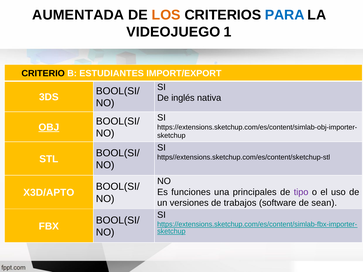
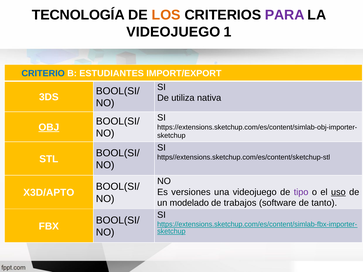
AUMENTADA: AUMENTADA -> TECNOLOGÍA (78, 15)
PARA colour: blue -> purple (285, 15)
CRITERIO colour: black -> blue (43, 73)
inglés: inglés -> utiliza (183, 98)
funciones: funciones -> versiones (191, 192)
una principales: principales -> videojuego (255, 192)
uso underline: none -> present (338, 192)
versiones: versiones -> modelado (189, 203)
sean: sean -> tanto (324, 203)
